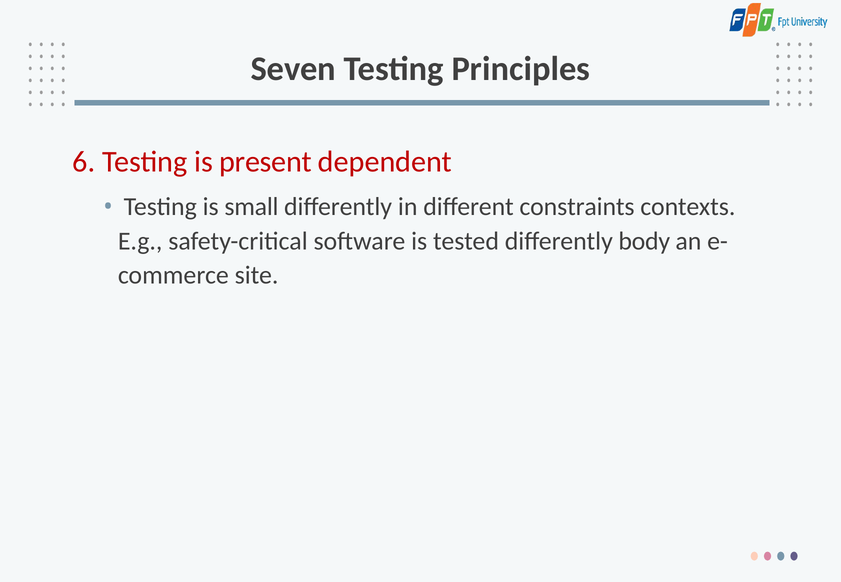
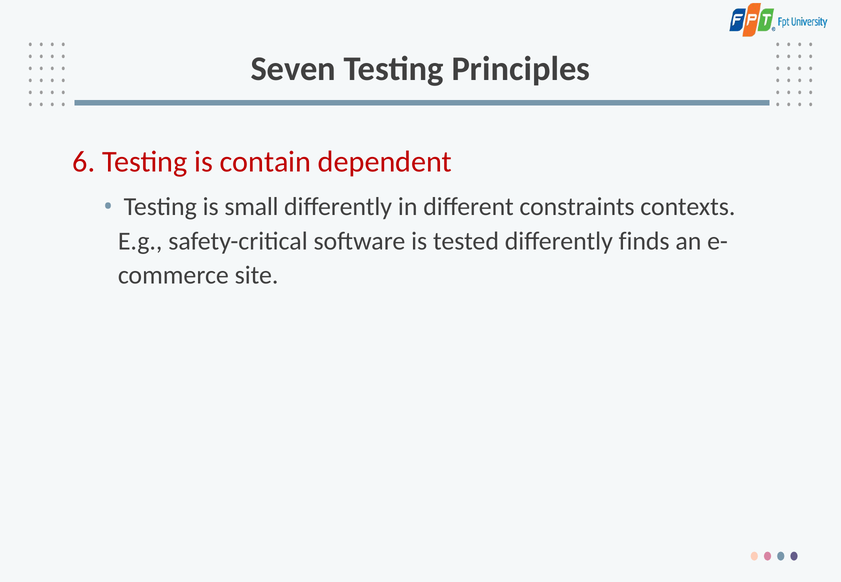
present: present -> contain (265, 162)
body: body -> finds (644, 241)
